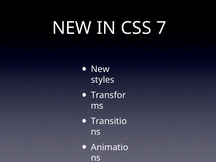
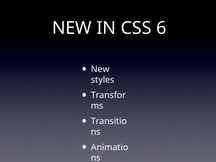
7: 7 -> 6 (161, 28)
